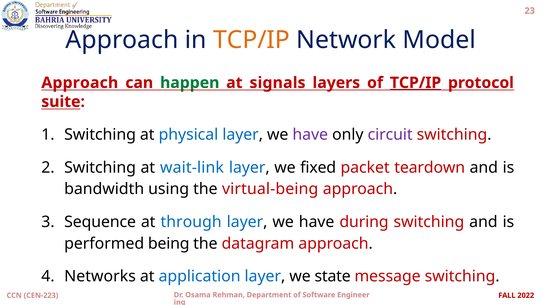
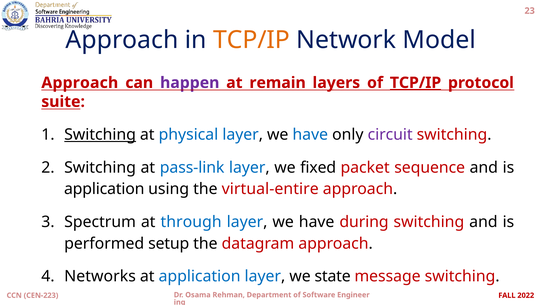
happen colour: green -> purple (190, 83)
signals: signals -> remain (278, 83)
Switching underline: none -> present (100, 135)
have colour: purple -> blue (310, 135)
wait-link: wait-link -> pass-link (192, 167)
teardown: teardown -> sequence (430, 167)
bandwidth: bandwidth -> application (104, 189)
virtual-being: virtual-being -> virtual-entire (270, 189)
Sequence: Sequence -> Spectrum (100, 222)
being: being -> setup (169, 243)
